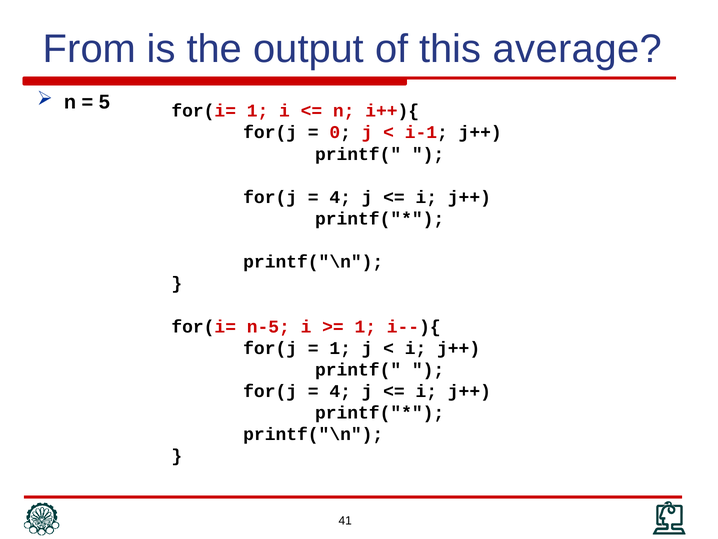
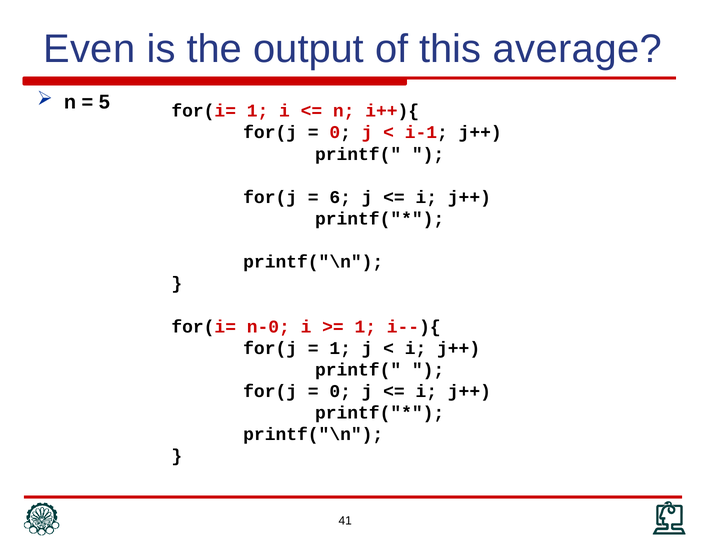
From: From -> Even (89, 49)
4: 4 -> 6 (340, 197)
n-5: n-5 -> n-0 (268, 326)
4: 4 -> 0 (340, 391)
